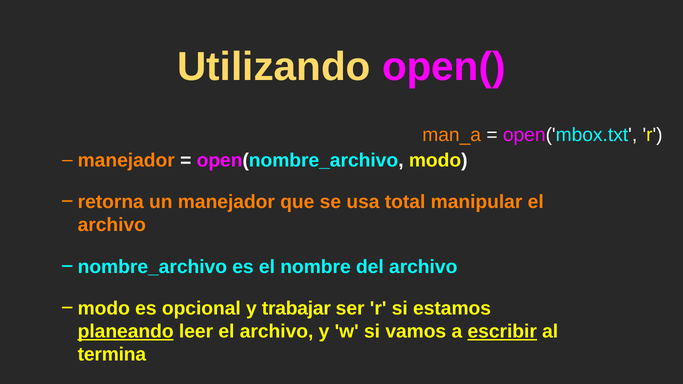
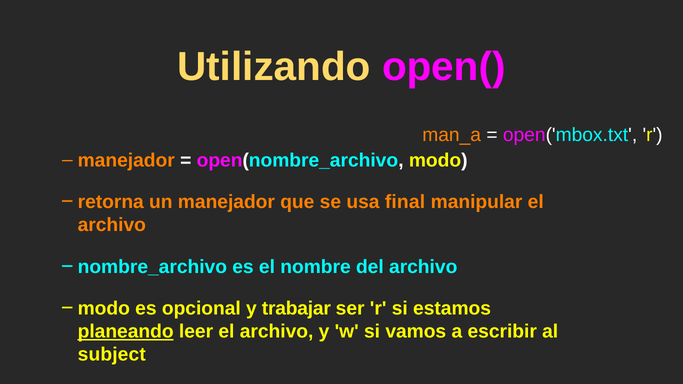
total: total -> final (405, 202)
escribir underline: present -> none (502, 332)
termina: termina -> subject (112, 355)
